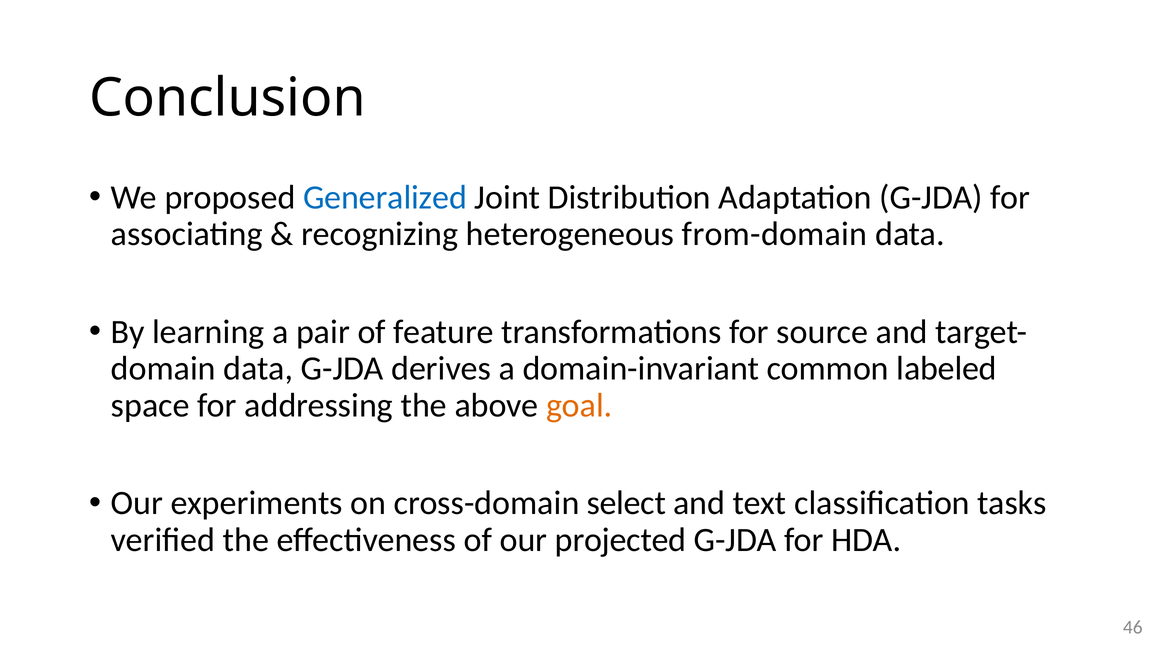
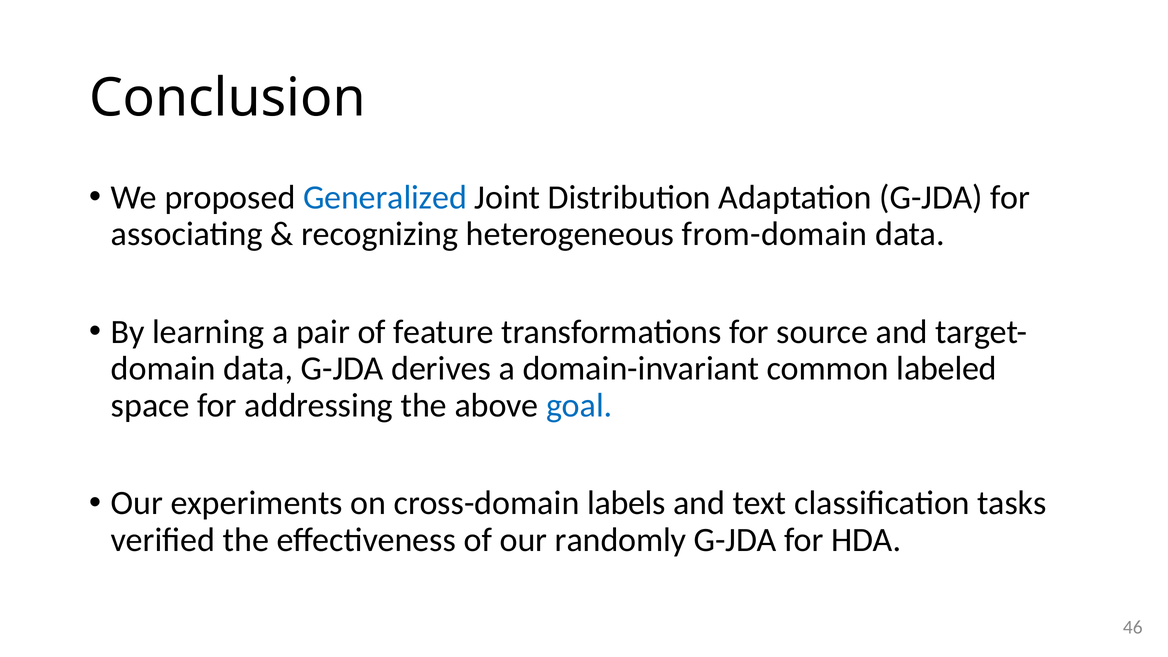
goal colour: orange -> blue (579, 405)
select: select -> labels (626, 503)
projected: projected -> randomly (621, 540)
